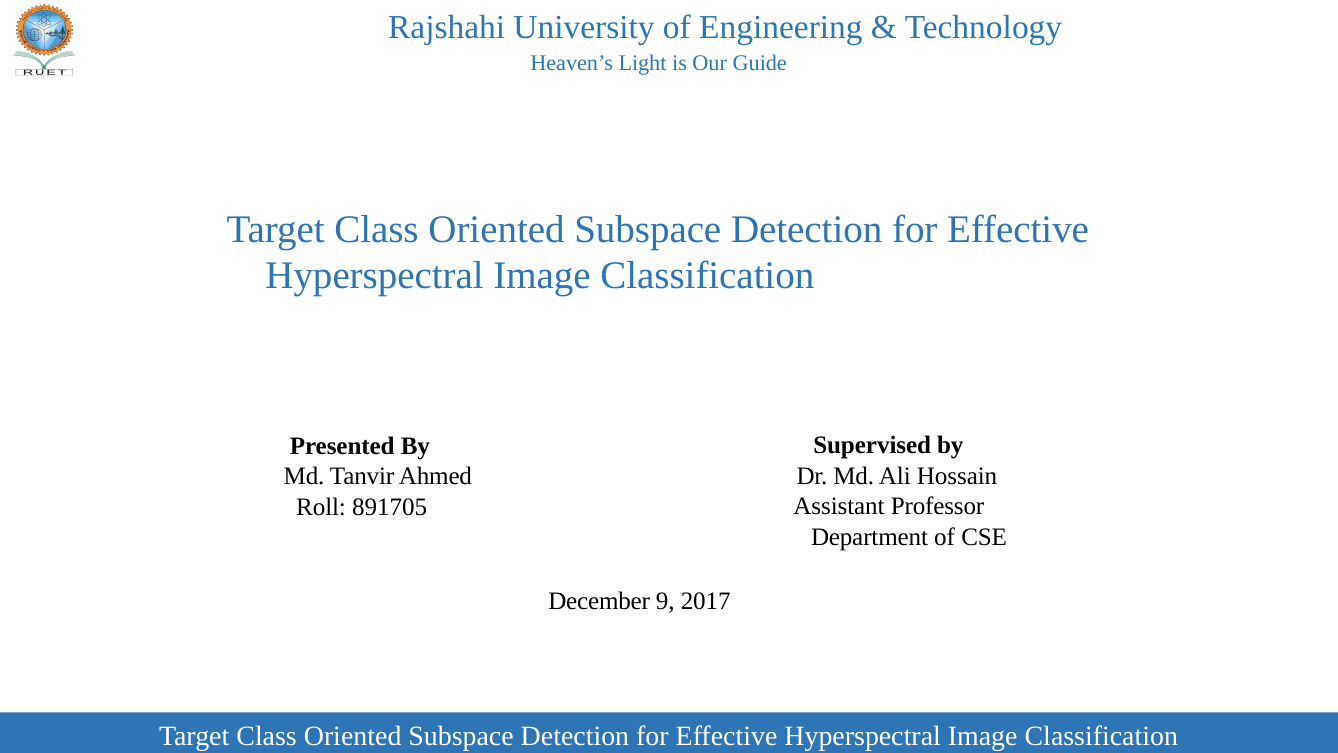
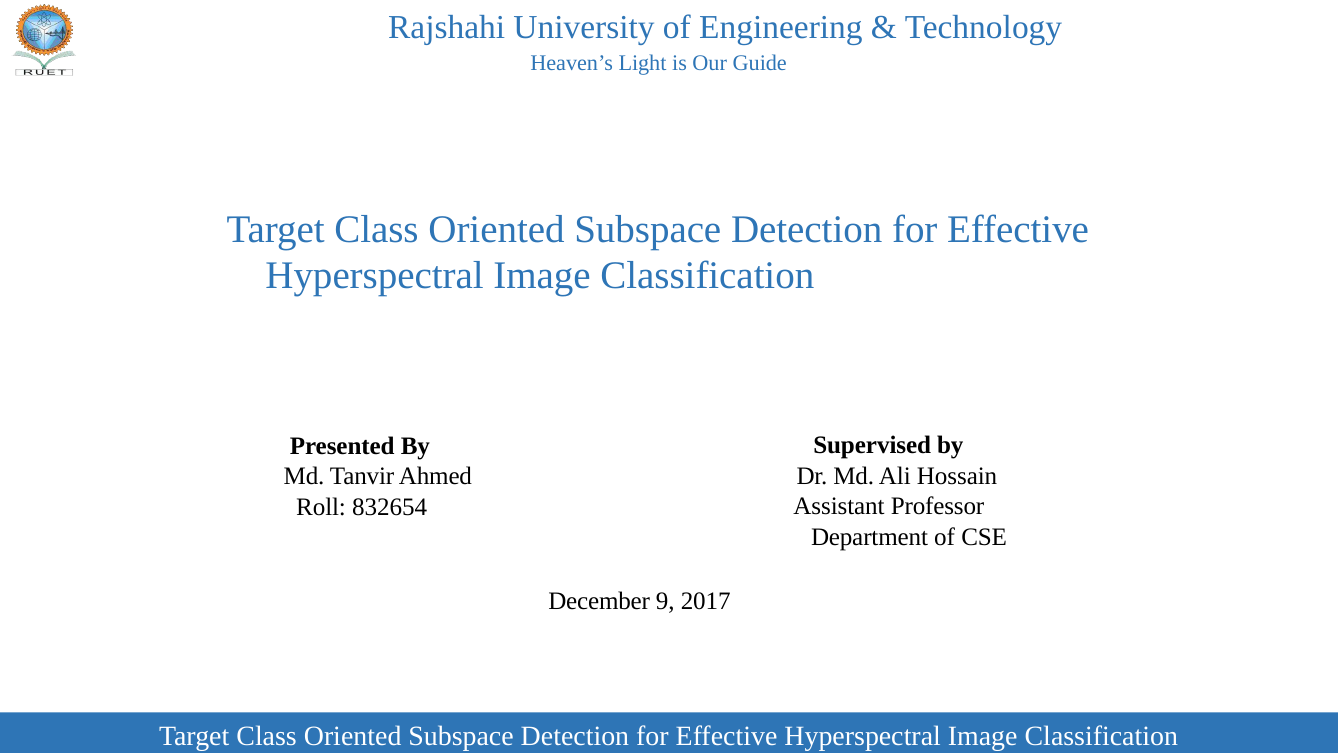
891705: 891705 -> 832654 (390, 507)
